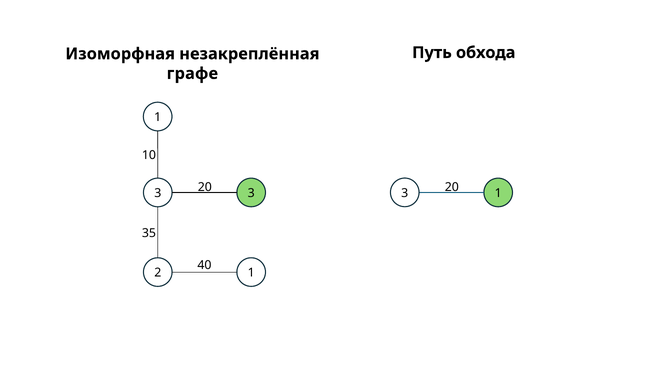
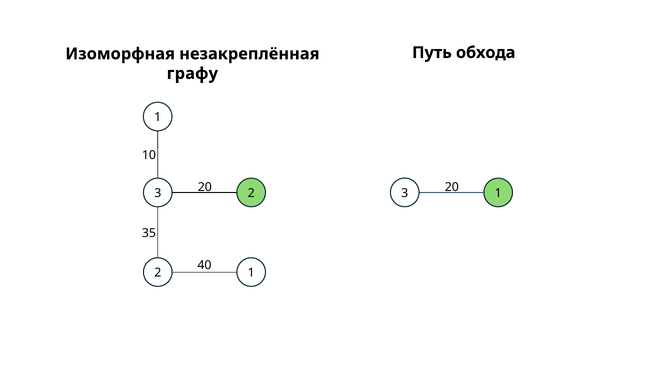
графе: графе -> графу (192, 74)
3 3: 3 -> 2 (251, 193)
